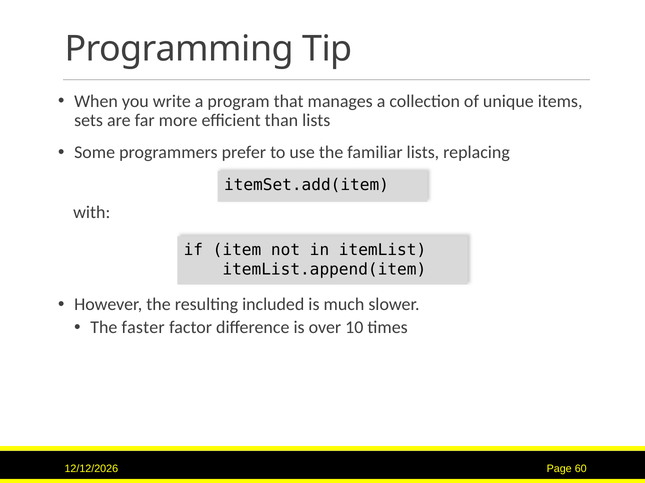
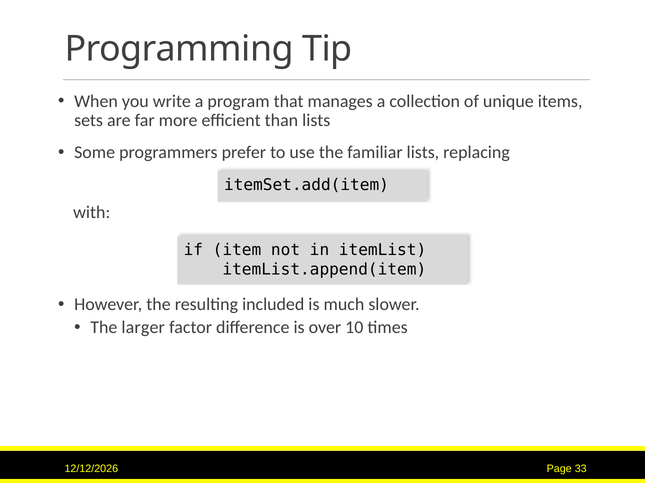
faster: faster -> larger (143, 328)
60: 60 -> 33 (581, 469)
